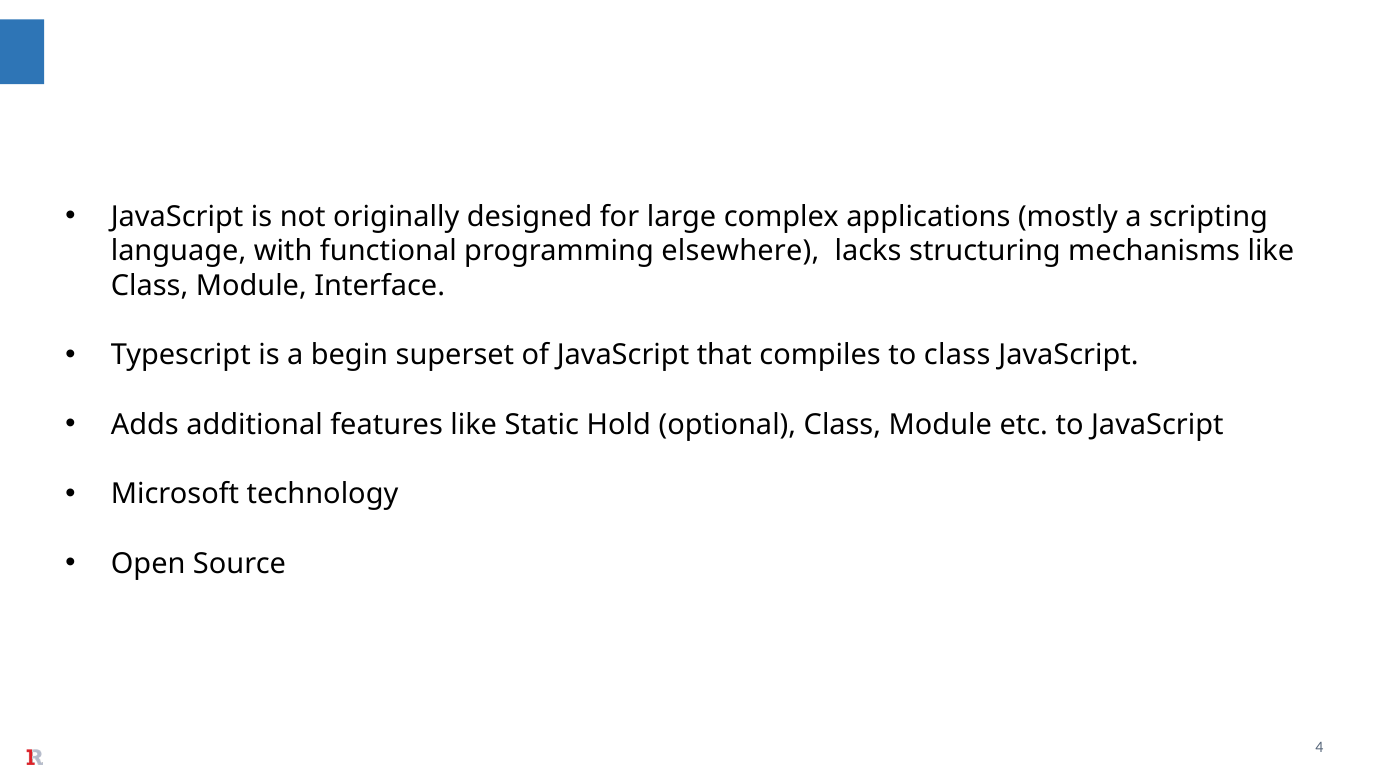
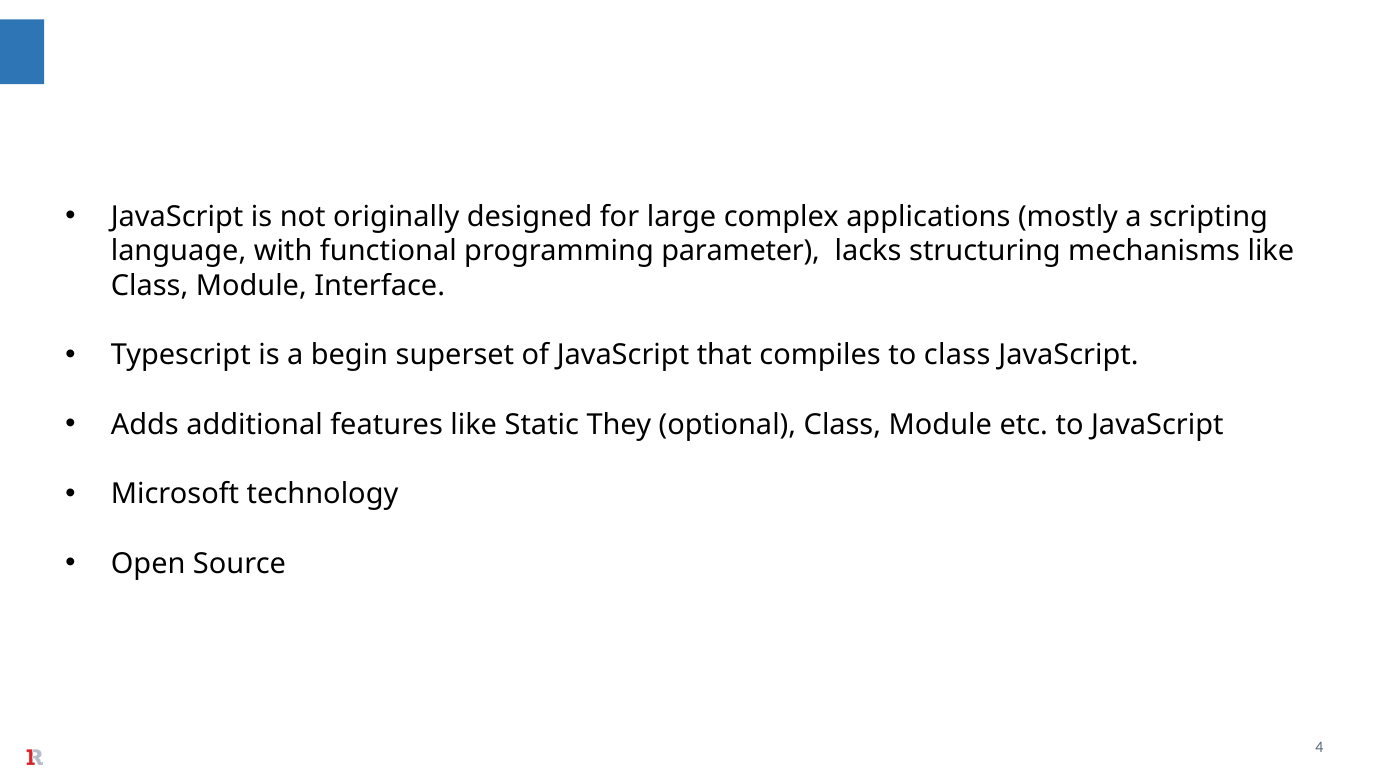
elsewhere: elsewhere -> parameter (741, 252)
Hold: Hold -> They (619, 425)
